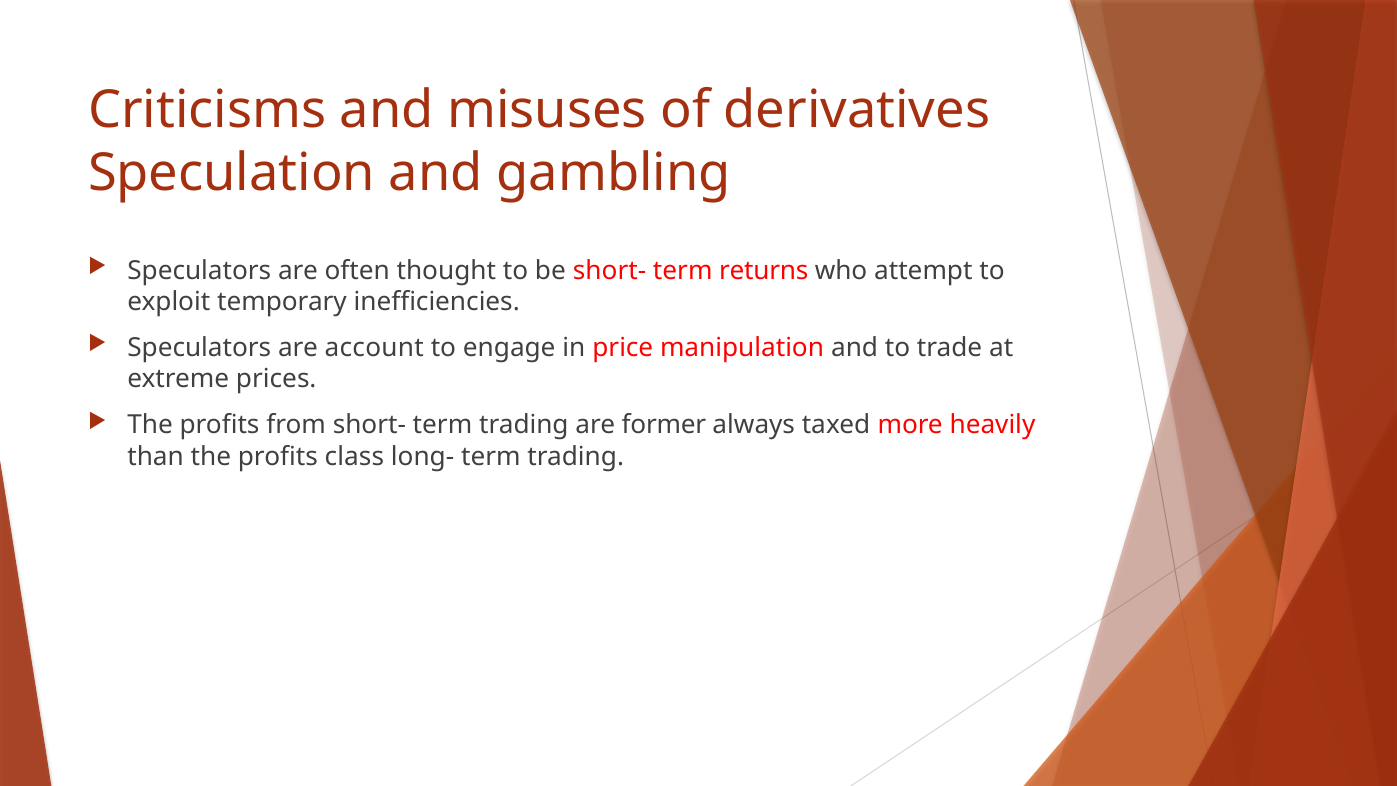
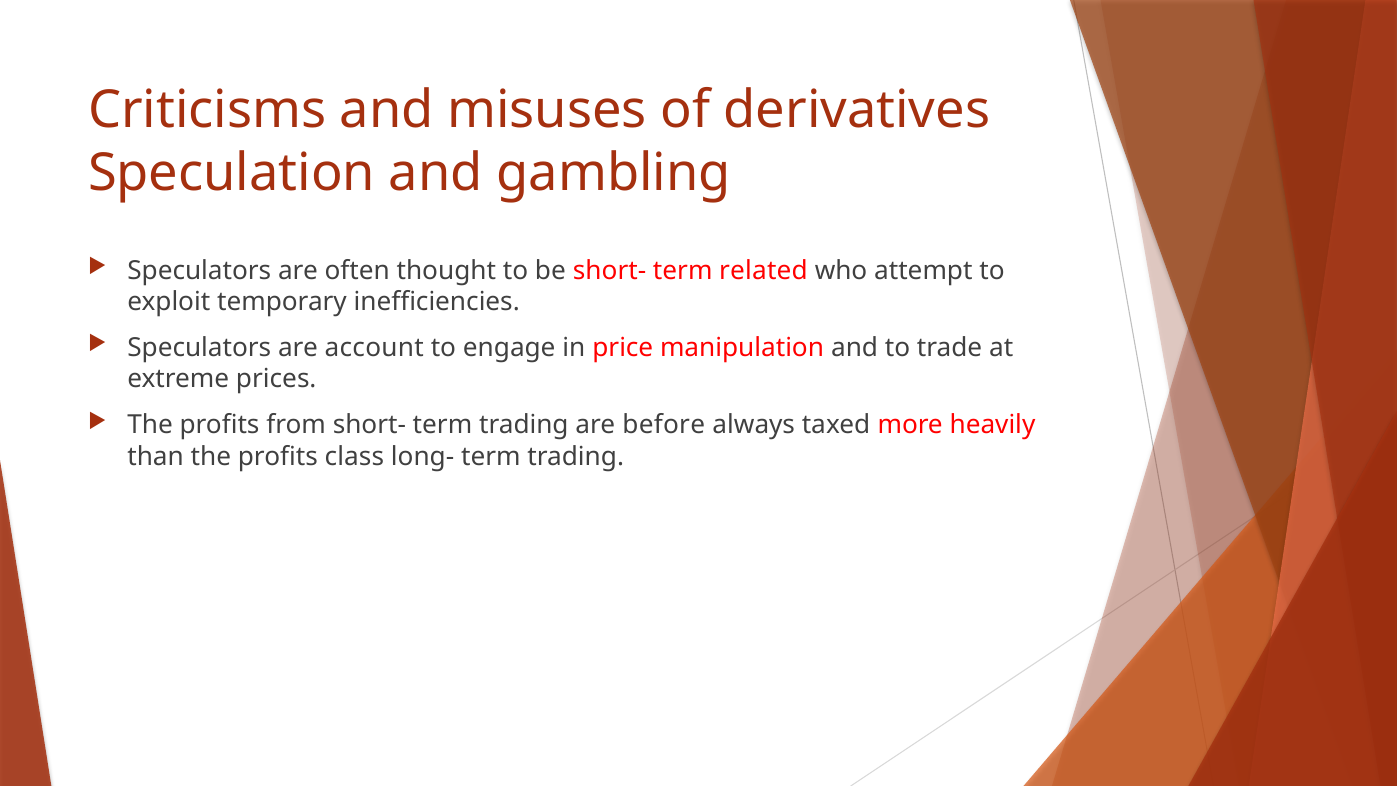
returns: returns -> related (763, 270)
former: former -> before (664, 425)
